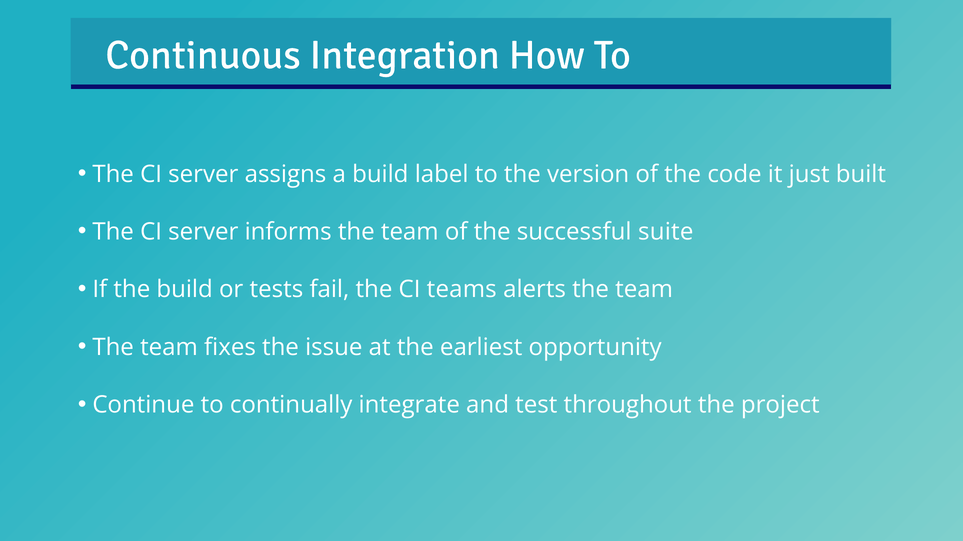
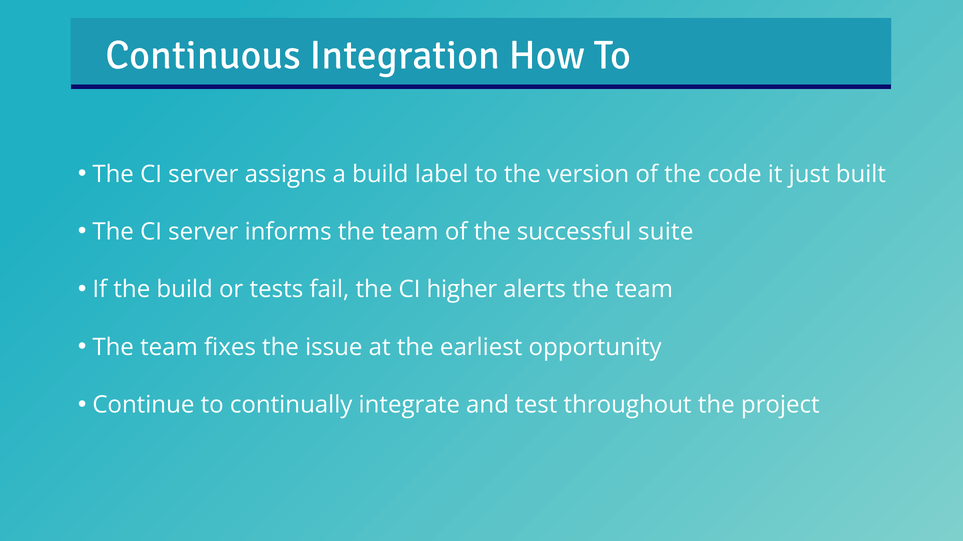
teams: teams -> higher (462, 290)
